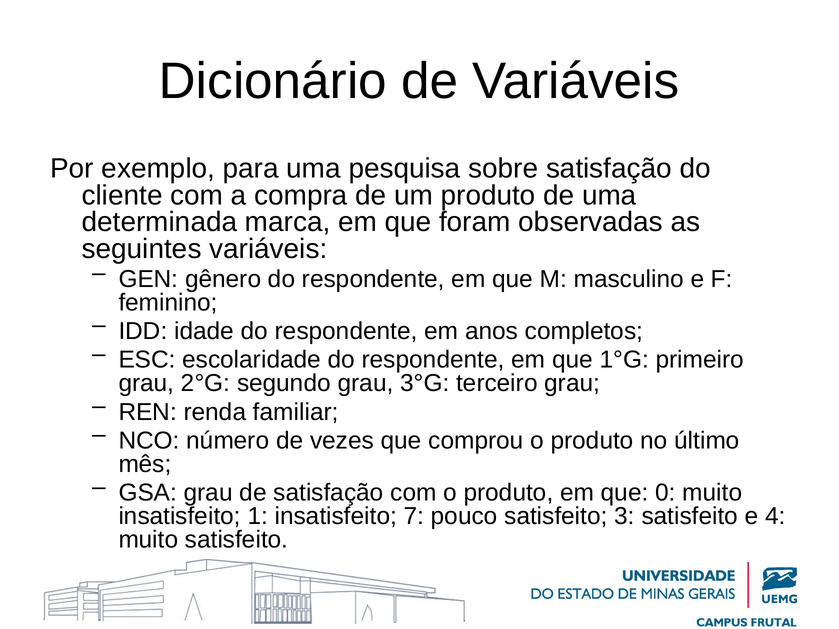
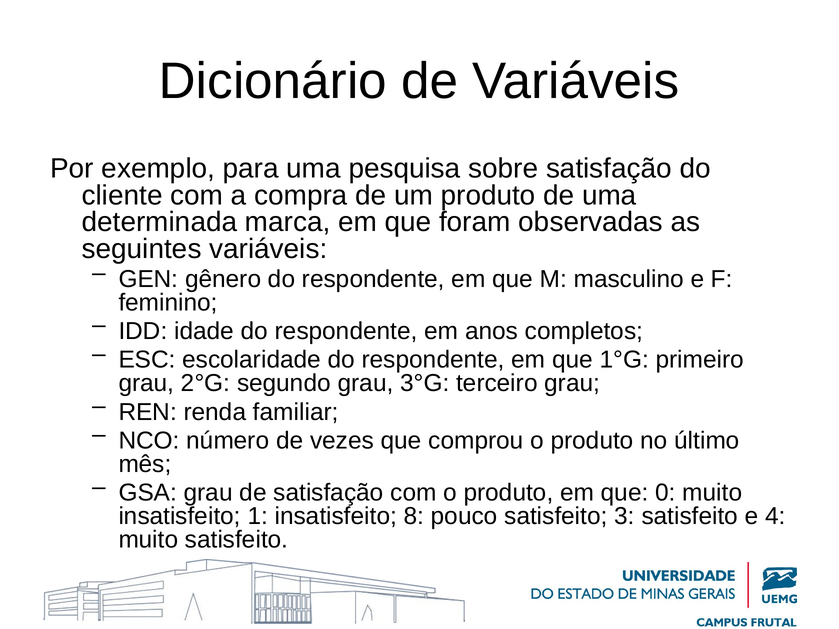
7: 7 -> 8 (414, 517)
